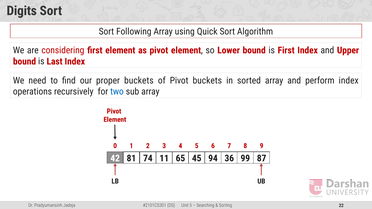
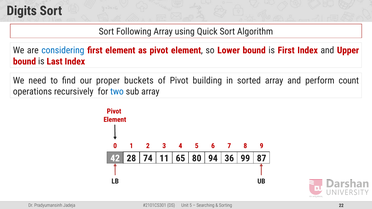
considering colour: red -> blue (63, 50)
Pivot buckets: buckets -> building (207, 81)
perform index: index -> count (349, 81)
81: 81 -> 28 (131, 158)
45: 45 -> 80 (197, 158)
